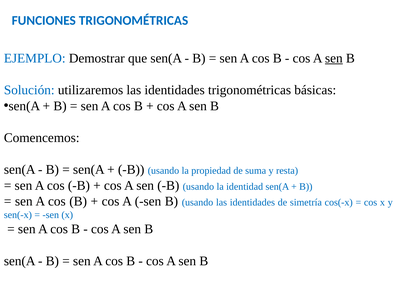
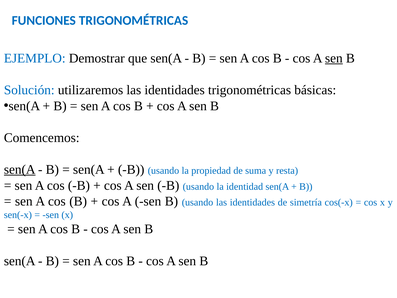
sen(A underline: none -> present (20, 169)
